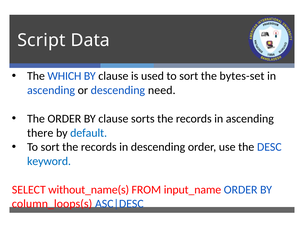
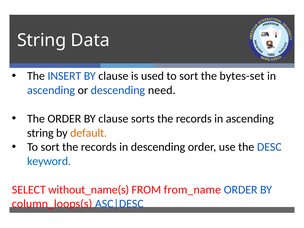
Script: Script -> String (42, 40)
WHICH: WHICH -> INSERT (64, 76)
there: there -> string (40, 133)
default colour: blue -> orange (89, 133)
input_name: input_name -> from_name (192, 190)
